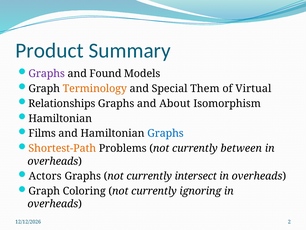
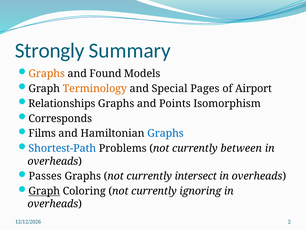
Product: Product -> Strongly (50, 51)
Graphs colour: purple -> orange (47, 73)
Them: Them -> Pages (205, 88)
Virtual: Virtual -> Airport (253, 88)
About: About -> Points (175, 103)
Hamiltonian: Hamiltonian -> Corresponds (60, 118)
Shortest-Path colour: orange -> blue (62, 148)
Actors: Actors -> Passes (45, 176)
Graph underline: none -> present (44, 191)
